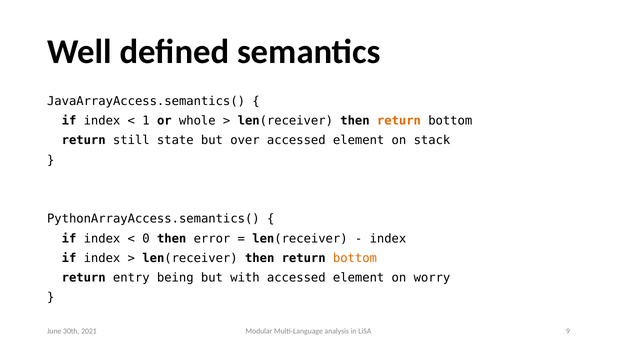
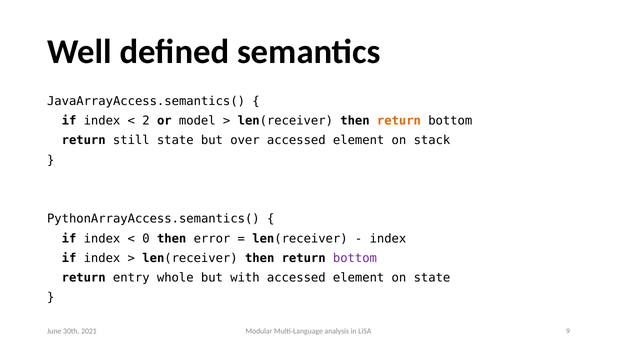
1: 1 -> 2 (146, 121)
whole: whole -> model (197, 121)
bottom colour: orange -> purple (355, 258)
being: being -> whole (175, 278)
on worry: worry -> state (432, 278)
